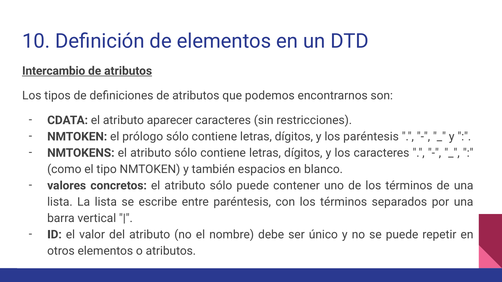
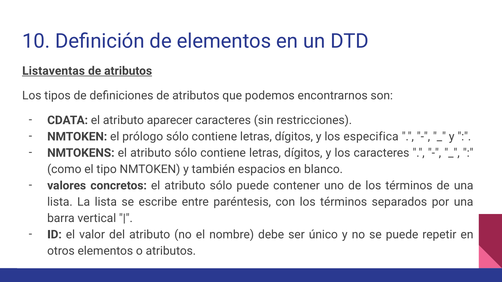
Intercambio: Intercambio -> Listaventas (54, 71)
los paréntesis: paréntesis -> especifica (371, 137)
